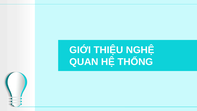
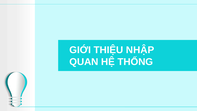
NGHỆ: NGHỆ -> NHẬP (140, 50)
